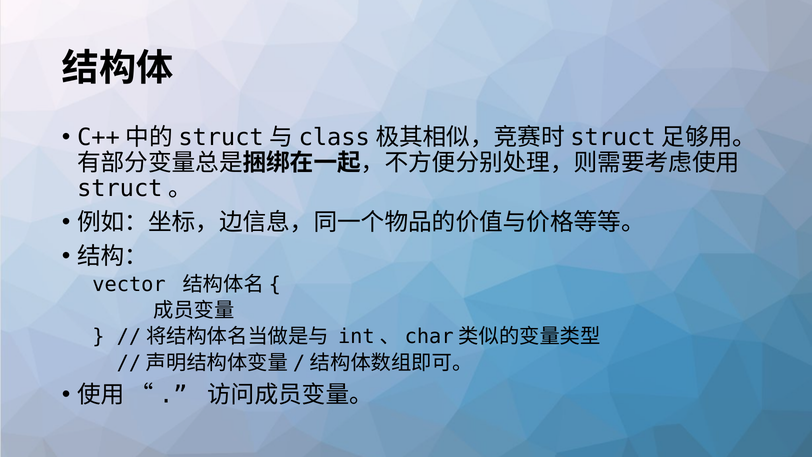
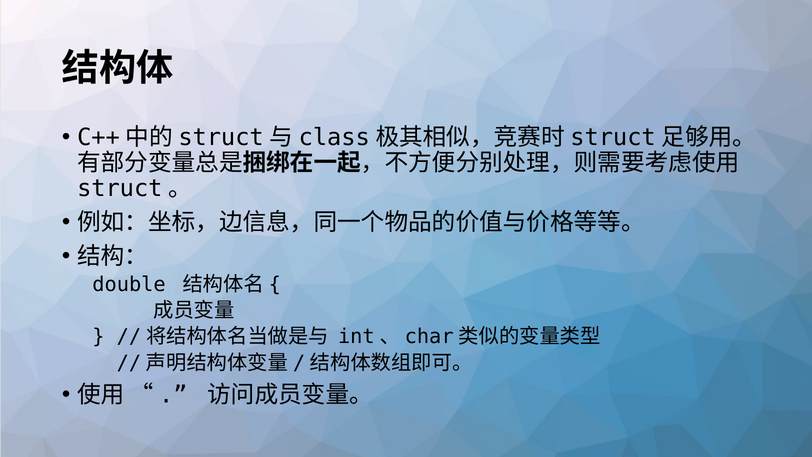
vector: vector -> double (129, 284)
